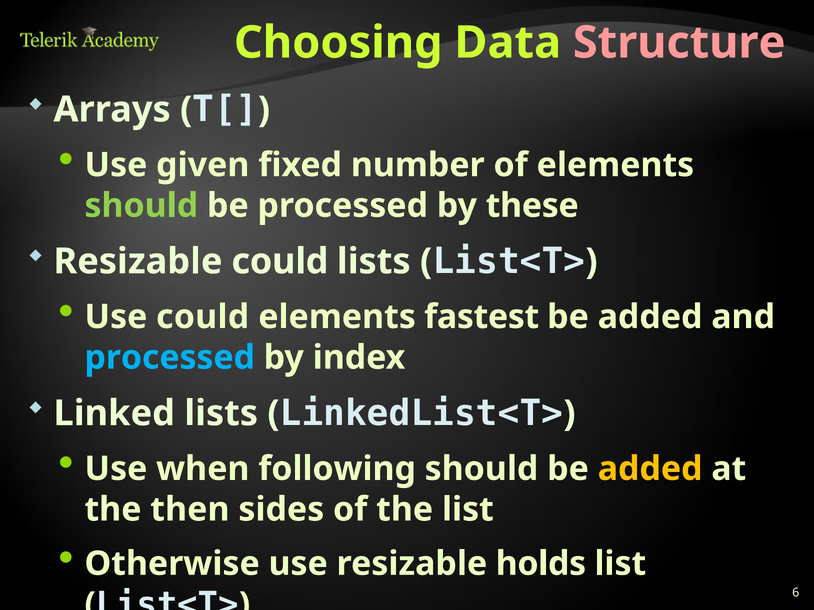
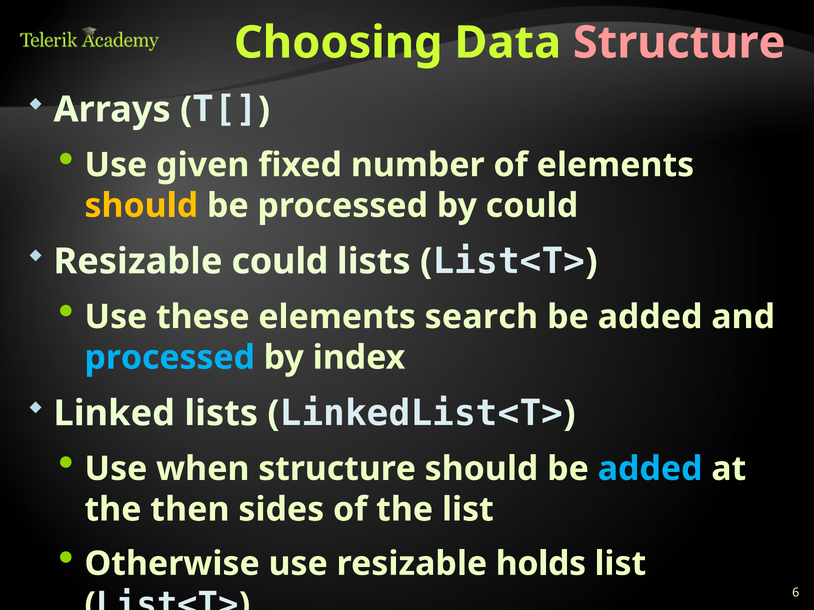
should colour: light green -> yellow (141, 206)
by these: these -> could (532, 206)
Use could: could -> these (203, 317)
fastest: fastest -> search (481, 317)
when following: following -> structure (337, 469)
added colour: yellow -> light blue (650, 469)
